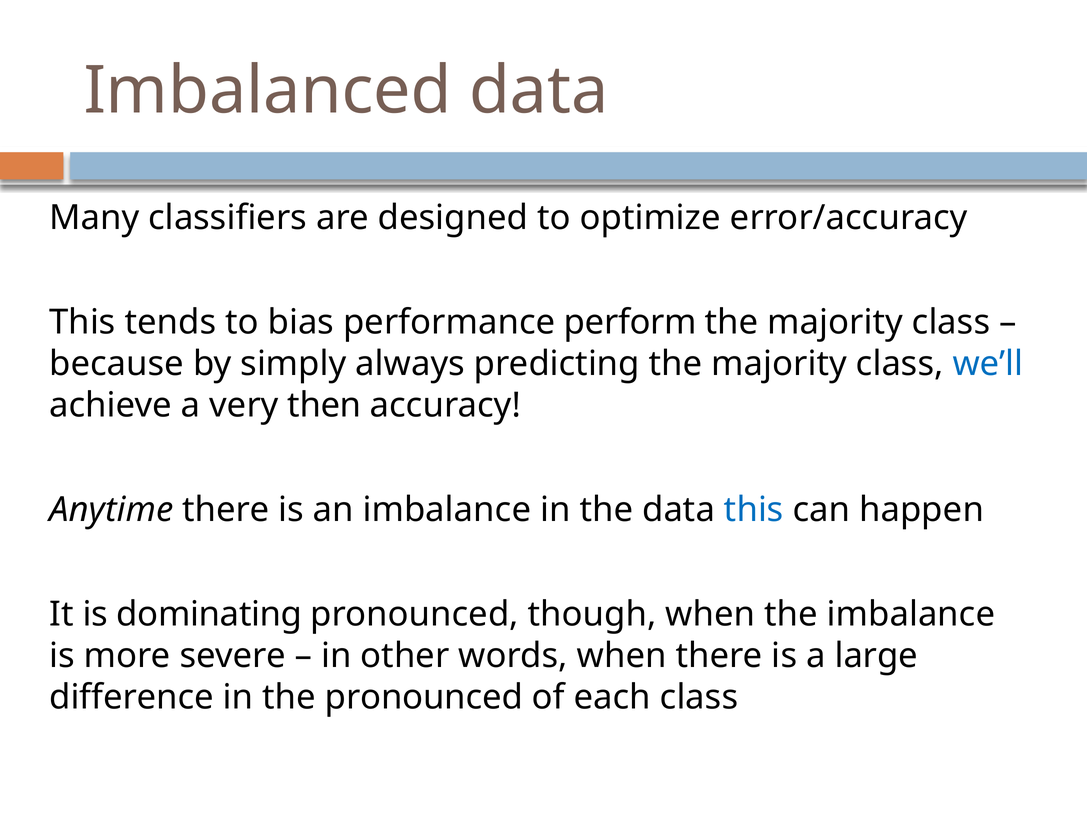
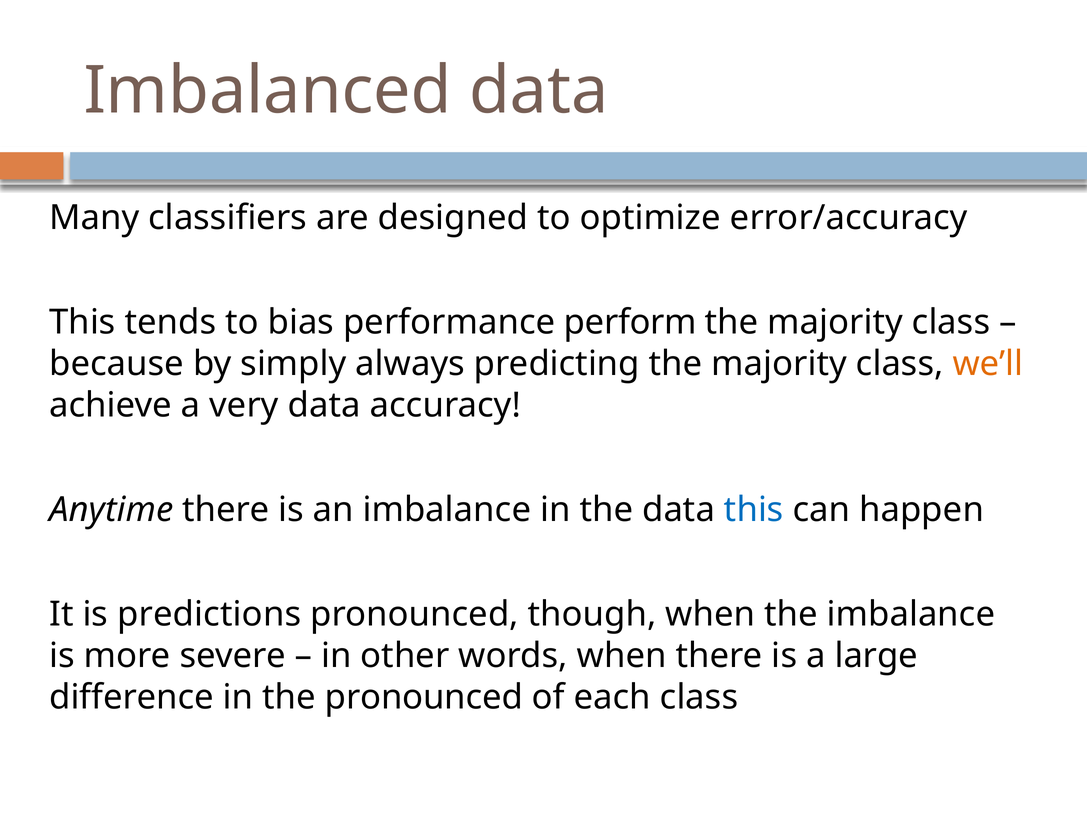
we’ll colour: blue -> orange (988, 364)
very then: then -> data (324, 406)
dominating: dominating -> predictions (209, 614)
